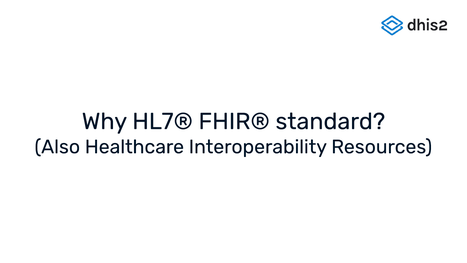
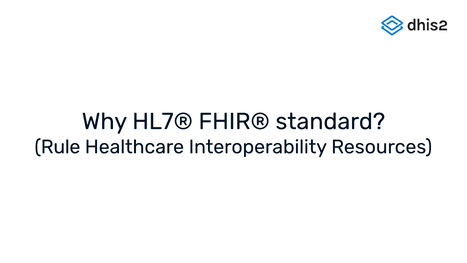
Also: Also -> Rule (57, 147)
